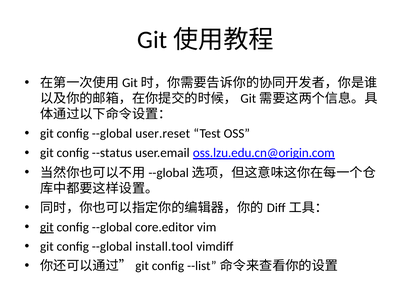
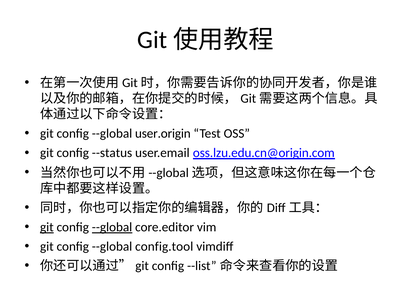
user.reset: user.reset -> user.origin (163, 134)
--global underline: none -> present (112, 227)
install.tool: install.tool -> config.tool (164, 247)
